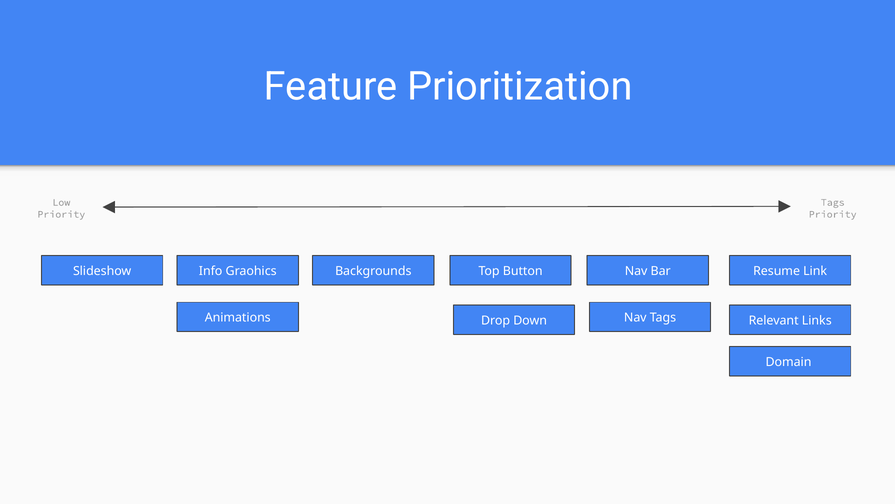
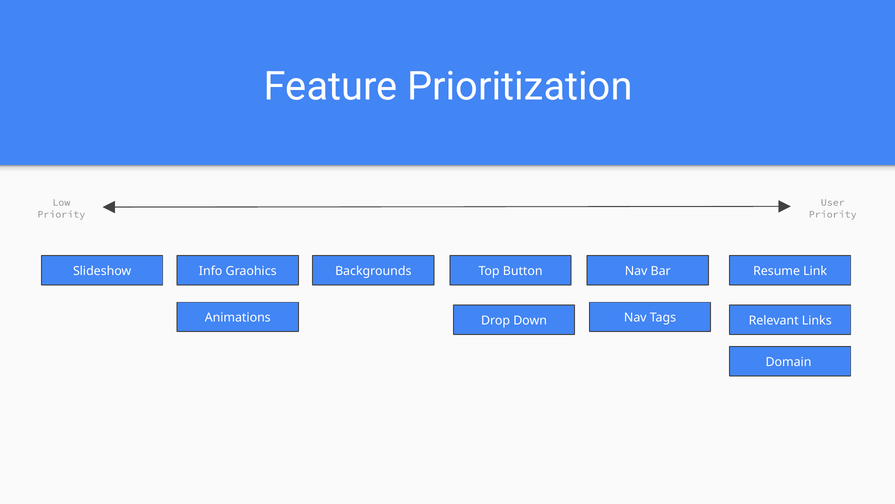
Tags: Tags -> User (833, 202)
